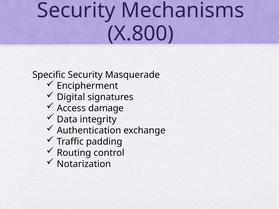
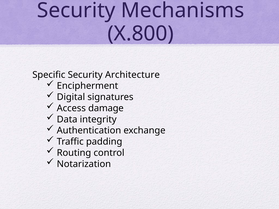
Masquerade: Masquerade -> Architecture (132, 75)
